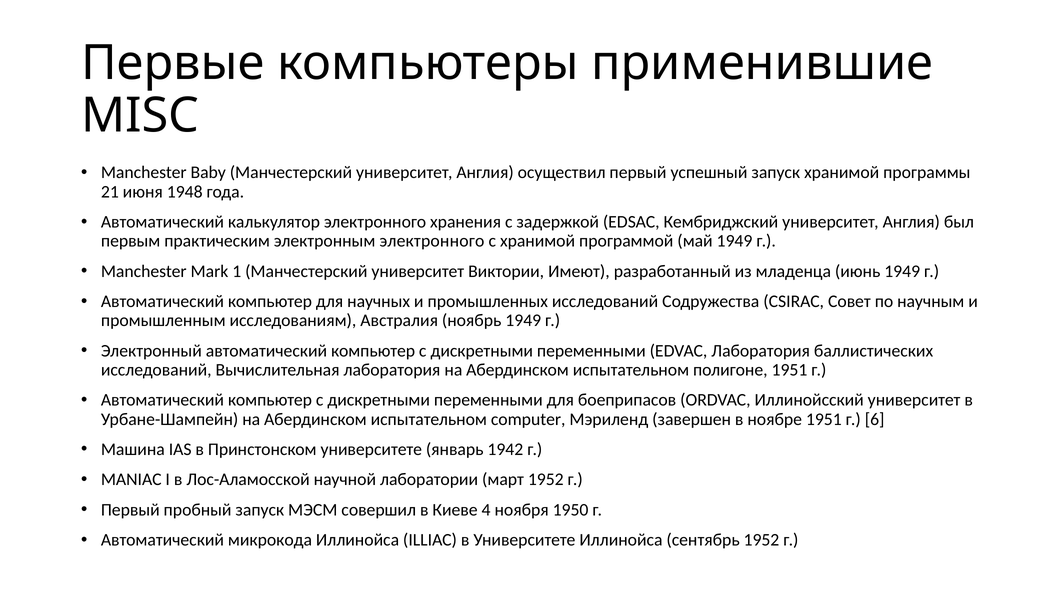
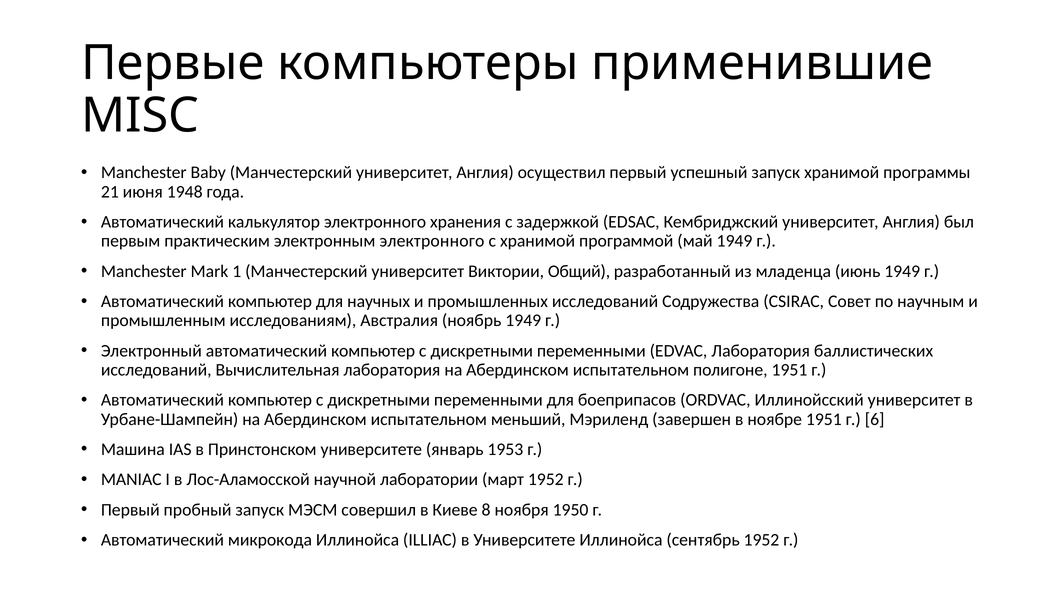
Имеют: Имеют -> Общий (579, 271)
computer: computer -> меньший (528, 419)
1942: 1942 -> 1953 (505, 449)
4: 4 -> 8 (486, 510)
